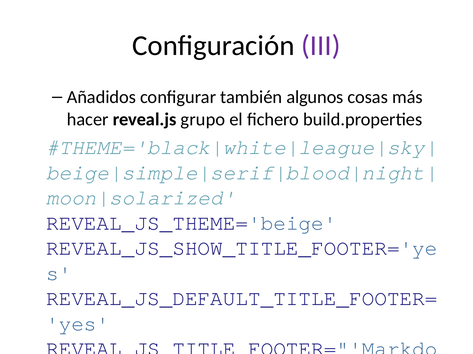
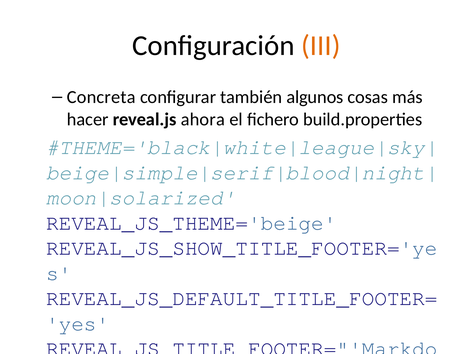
III colour: purple -> orange (321, 46)
Añadidos: Añadidos -> Concreta (101, 97)
grupo: grupo -> ahora (203, 120)
